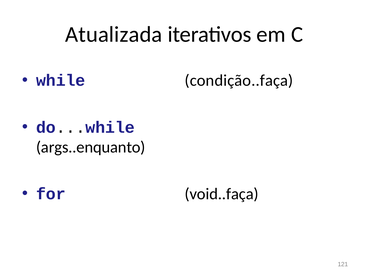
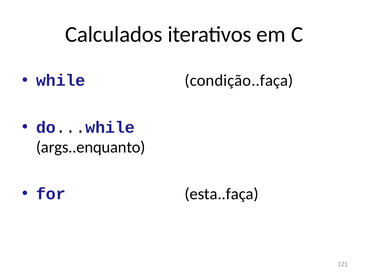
Atualizada: Atualizada -> Calculados (114, 34)
void..faça: void..faça -> esta..faça (222, 194)
